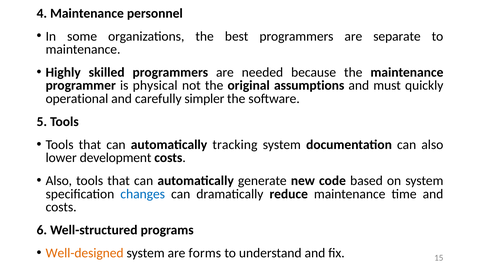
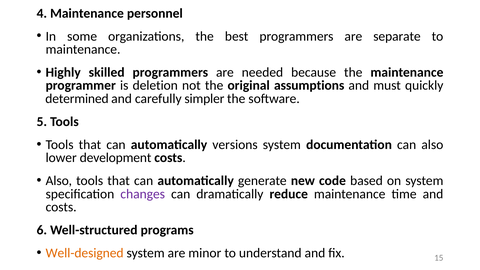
physical: physical -> deletion (155, 86)
operational: operational -> determined (77, 99)
tracking: tracking -> versions (235, 145)
changes colour: blue -> purple (143, 194)
forms: forms -> minor (205, 253)
